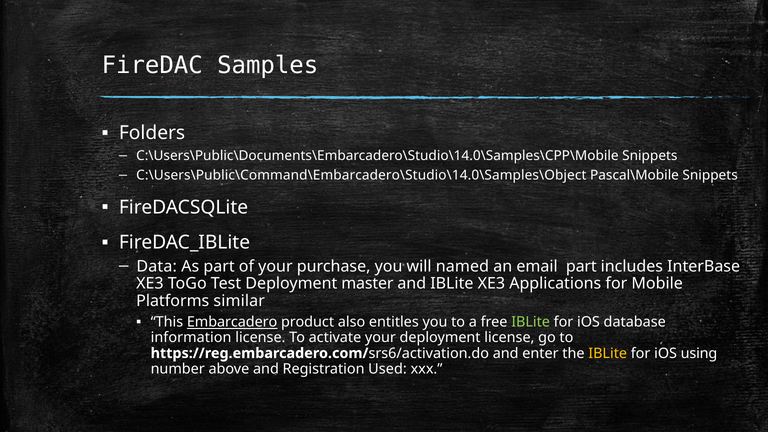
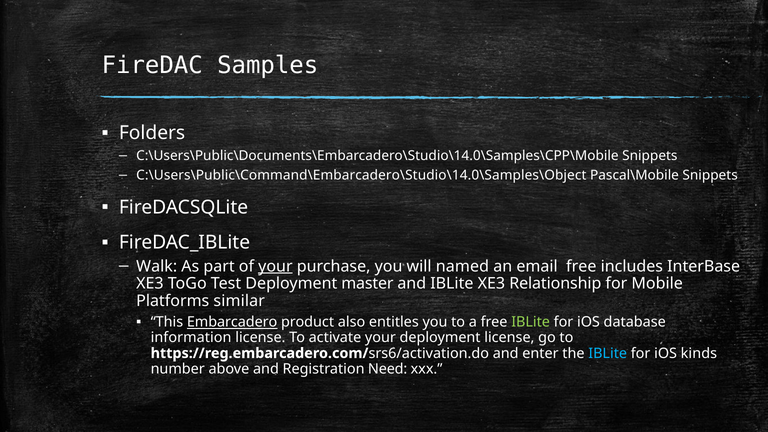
Data: Data -> Walk (157, 266)
your underline: none -> present (275, 266)
email part: part -> free (581, 266)
Applications: Applications -> Relationship (555, 284)
IBLite colour: yellow -> light blue (608, 353)
using: using -> kinds (699, 353)
Used: Used -> Need (388, 369)
